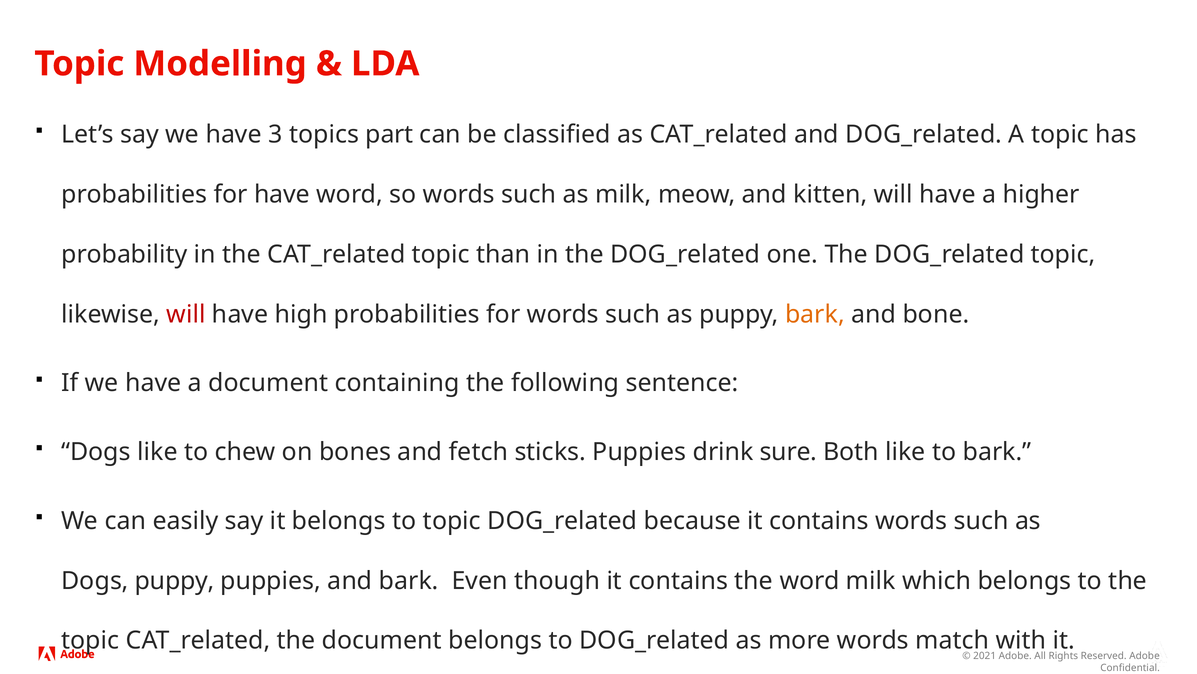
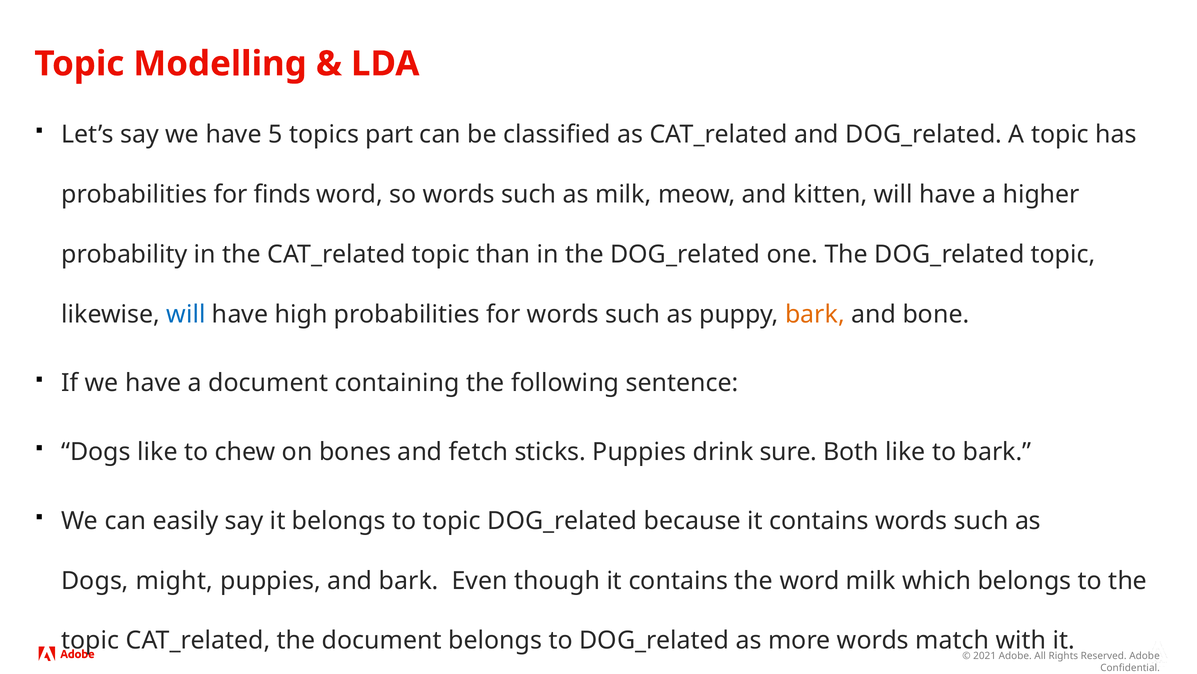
3: 3 -> 5 (275, 134)
for have: have -> finds (282, 194)
will colour: red -> blue (186, 314)
Dogs puppy: puppy -> might (174, 580)
